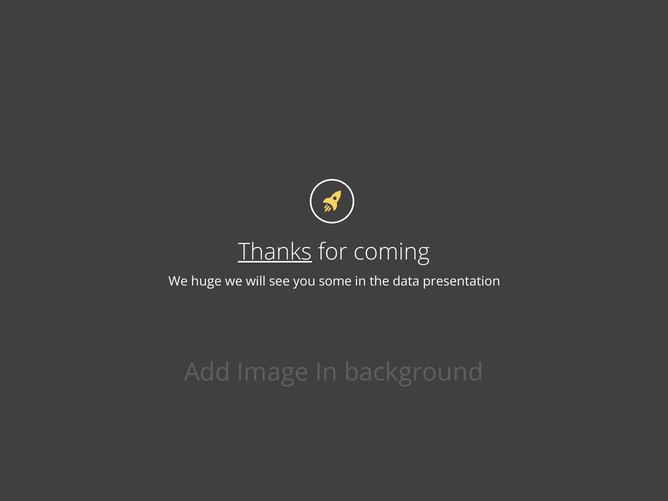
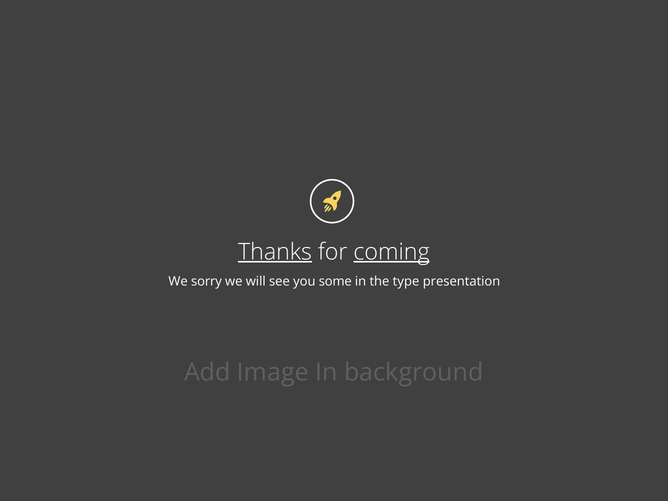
coming underline: none -> present (392, 252)
huge: huge -> sorry (206, 282)
data: data -> type (406, 282)
